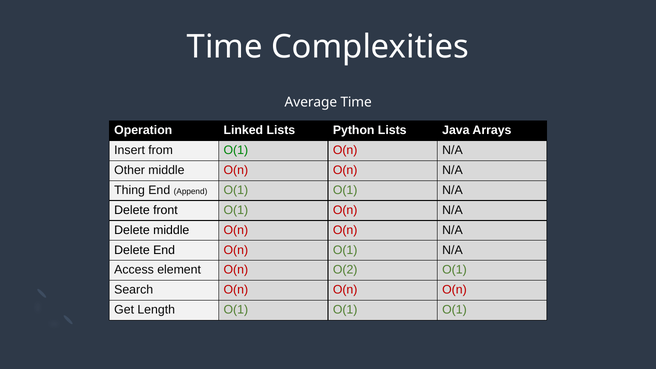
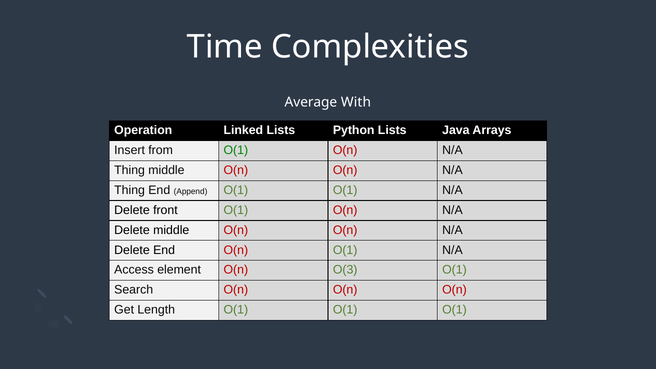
Average Time: Time -> With (356, 102)
Other: Other -> Thing (130, 170)
O(2: O(2 -> O(3 (345, 270)
